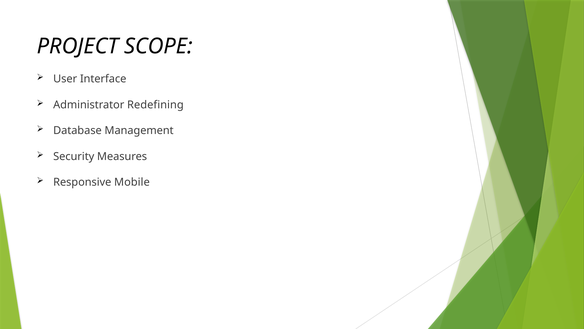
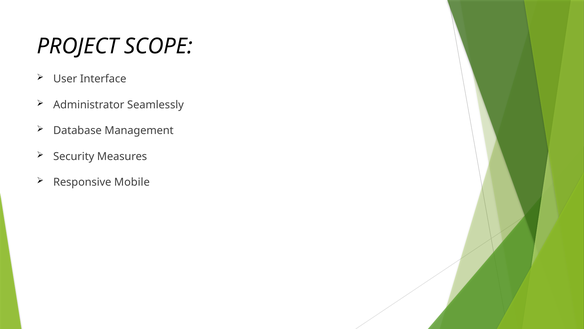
Redefining: Redefining -> Seamlessly (155, 105)
